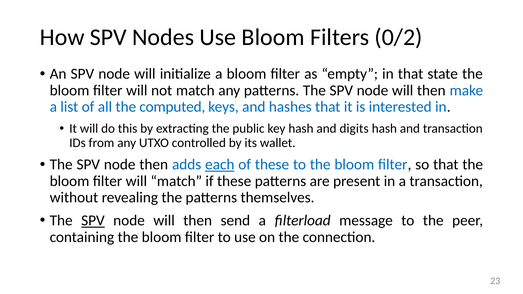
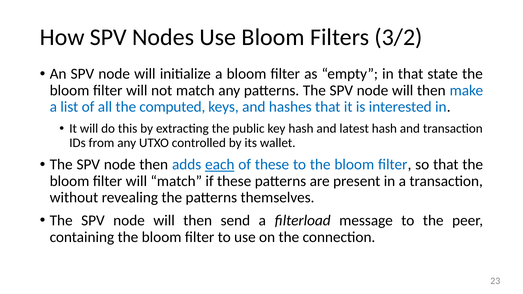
0/2: 0/2 -> 3/2 (399, 37)
digits: digits -> latest (354, 129)
SPV underline: present -> none (93, 221)
